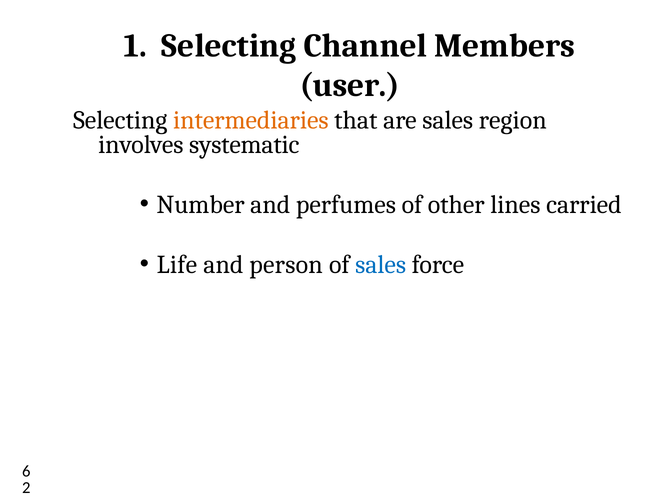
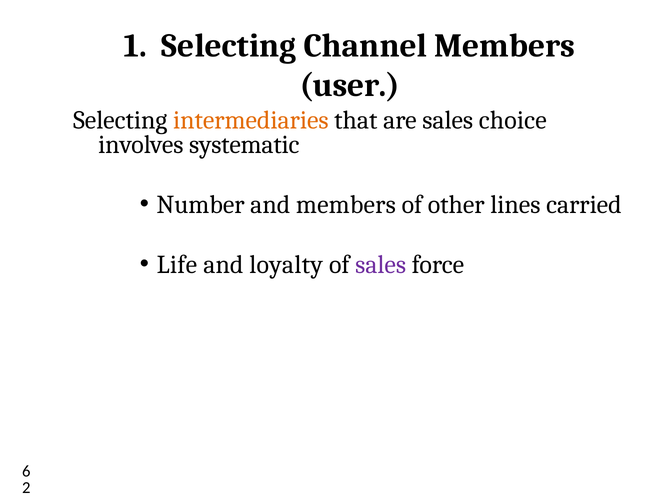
region: region -> choice (513, 120)
and perfumes: perfumes -> members (346, 205)
person: person -> loyalty (286, 265)
sales colour: blue -> purple (381, 265)
